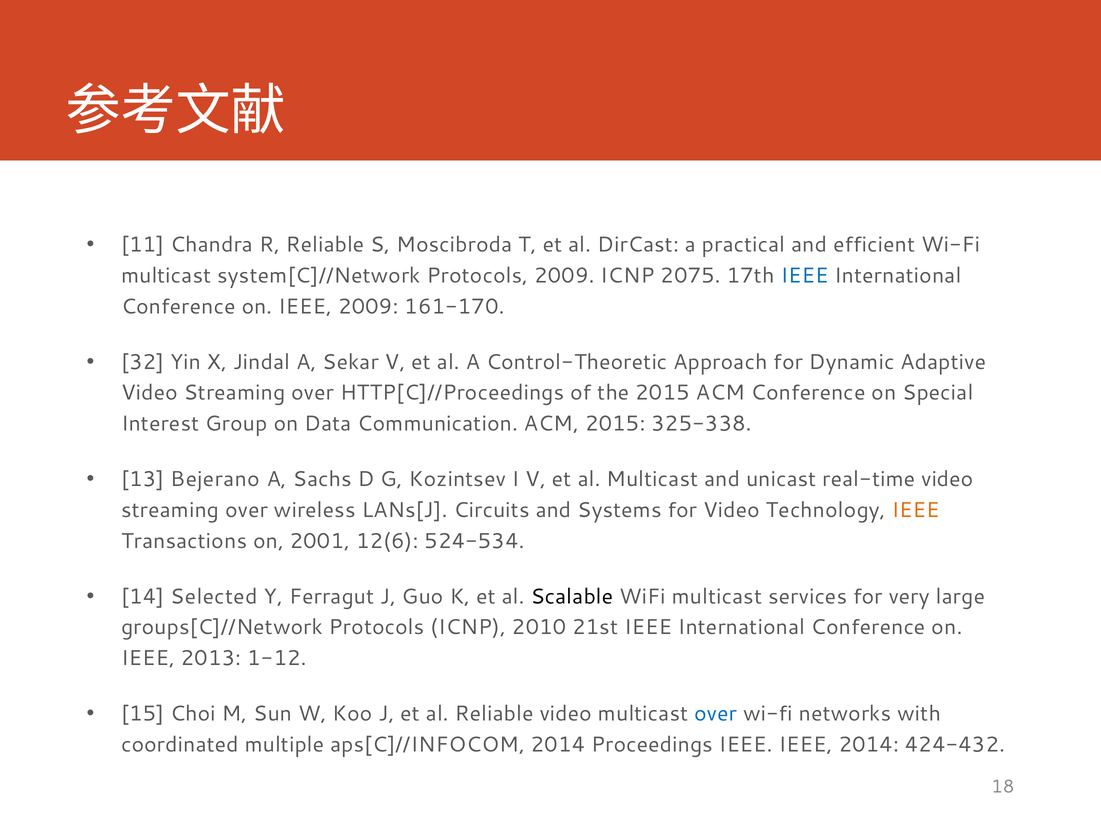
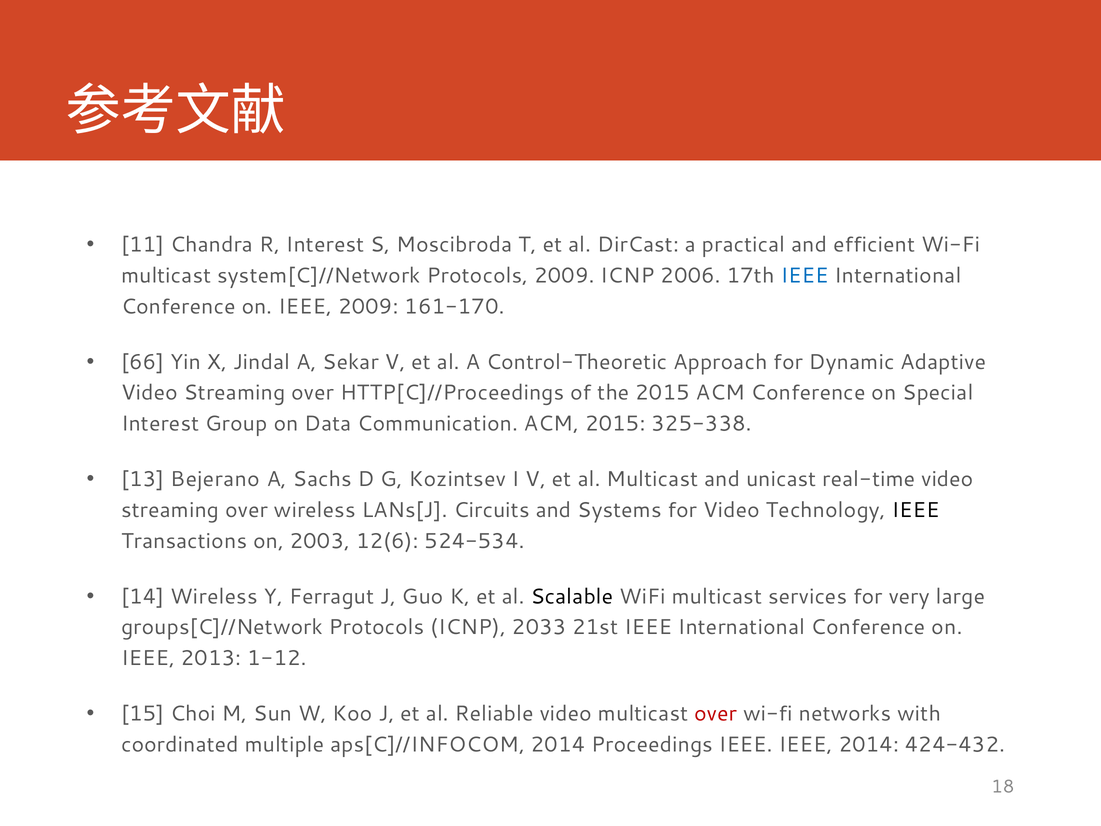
R Reliable: Reliable -> Interest (325, 245)
2075: 2075 -> 2006 (691, 276)
32: 32 -> 66 (143, 362)
IEEE colour: orange -> black (916, 510)
2001: 2001 -> 2003 (320, 541)
14 Selected: Selected -> Wireless (214, 596)
2010: 2010 -> 2033 (539, 627)
over colour: blue -> red (716, 714)
